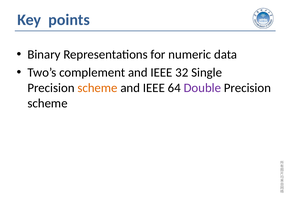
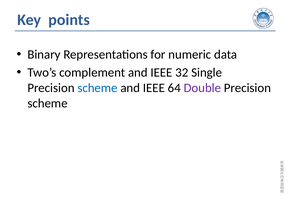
scheme colour: orange -> blue (97, 88)
